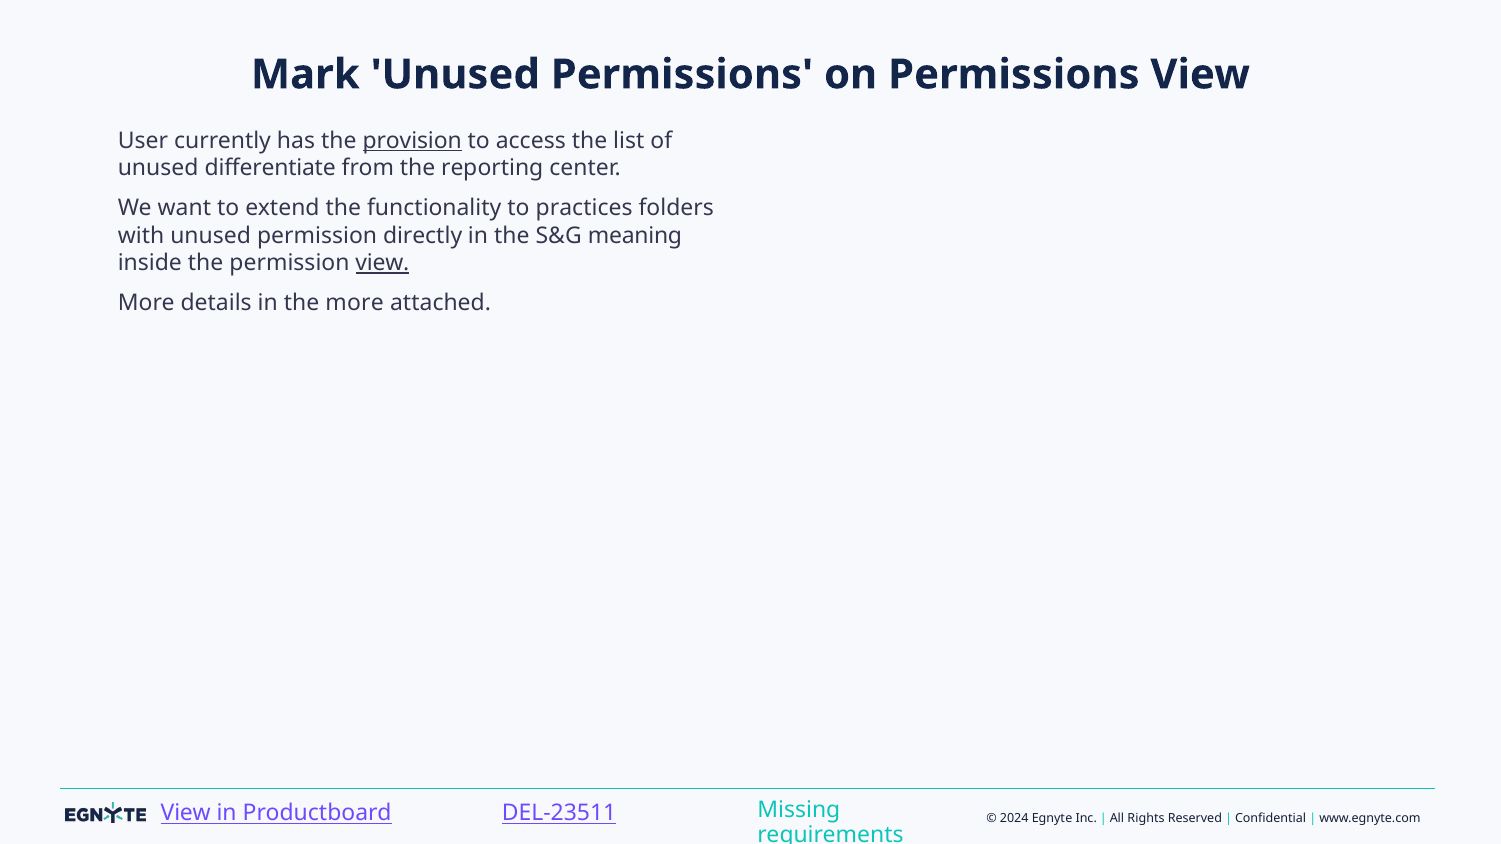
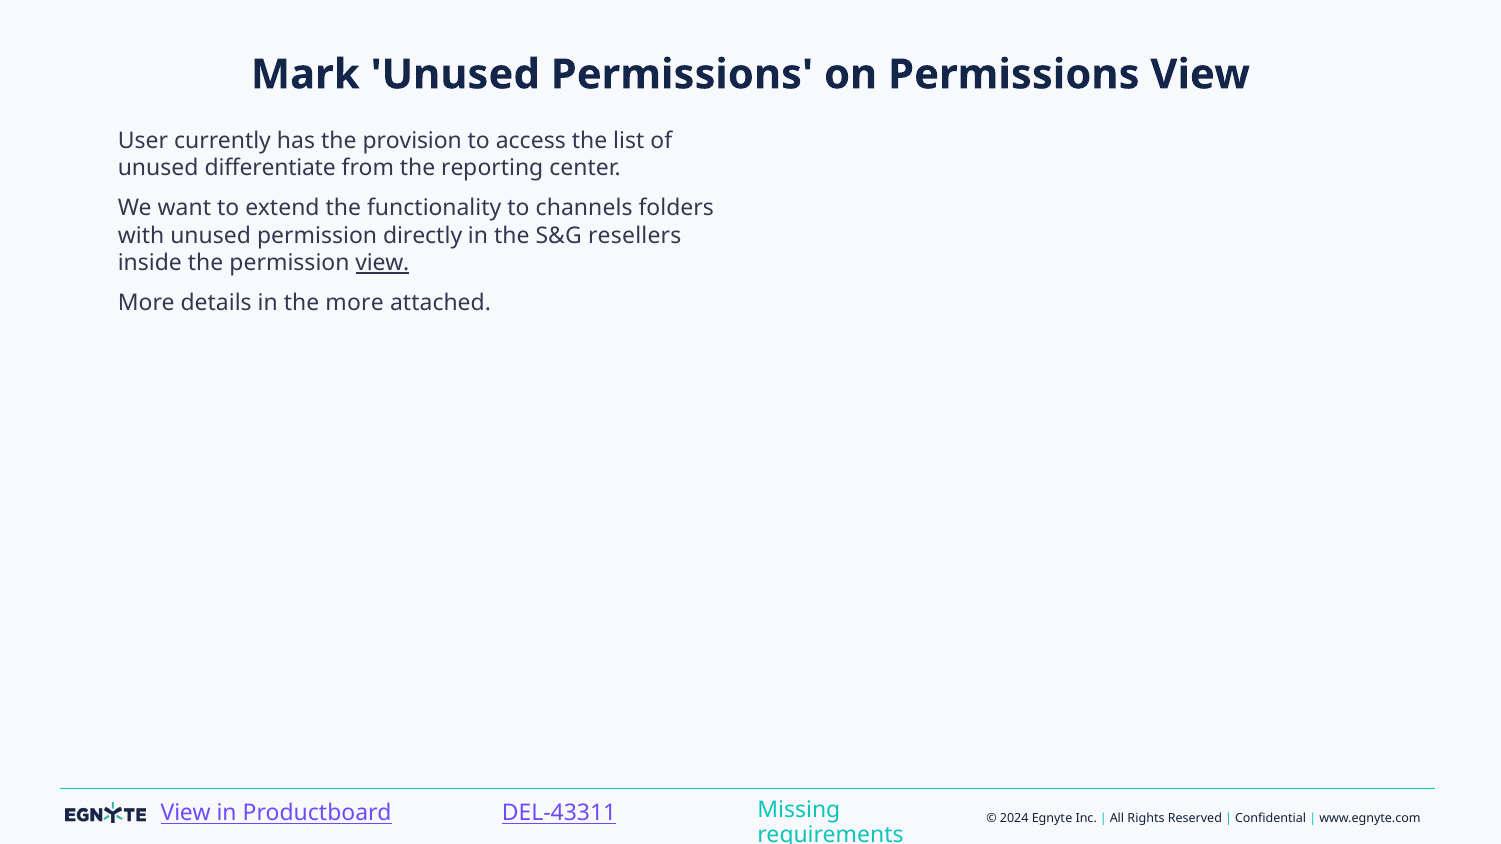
provision underline: present -> none (412, 141)
practices: practices -> channels (584, 208)
meaning: meaning -> resellers (635, 236)
DEL-23511: DEL-23511 -> DEL-43311 (559, 813)
